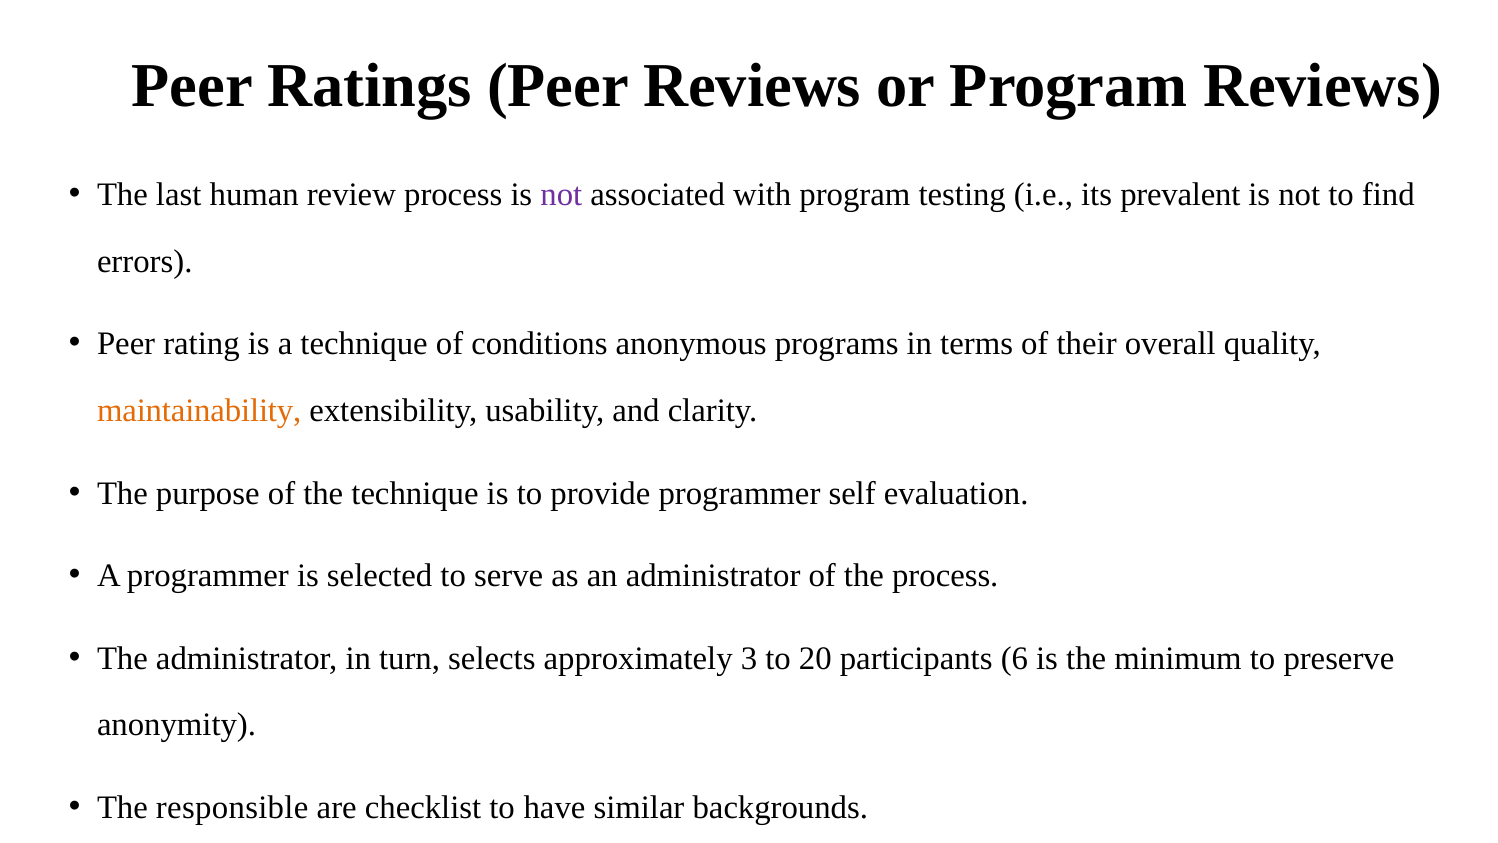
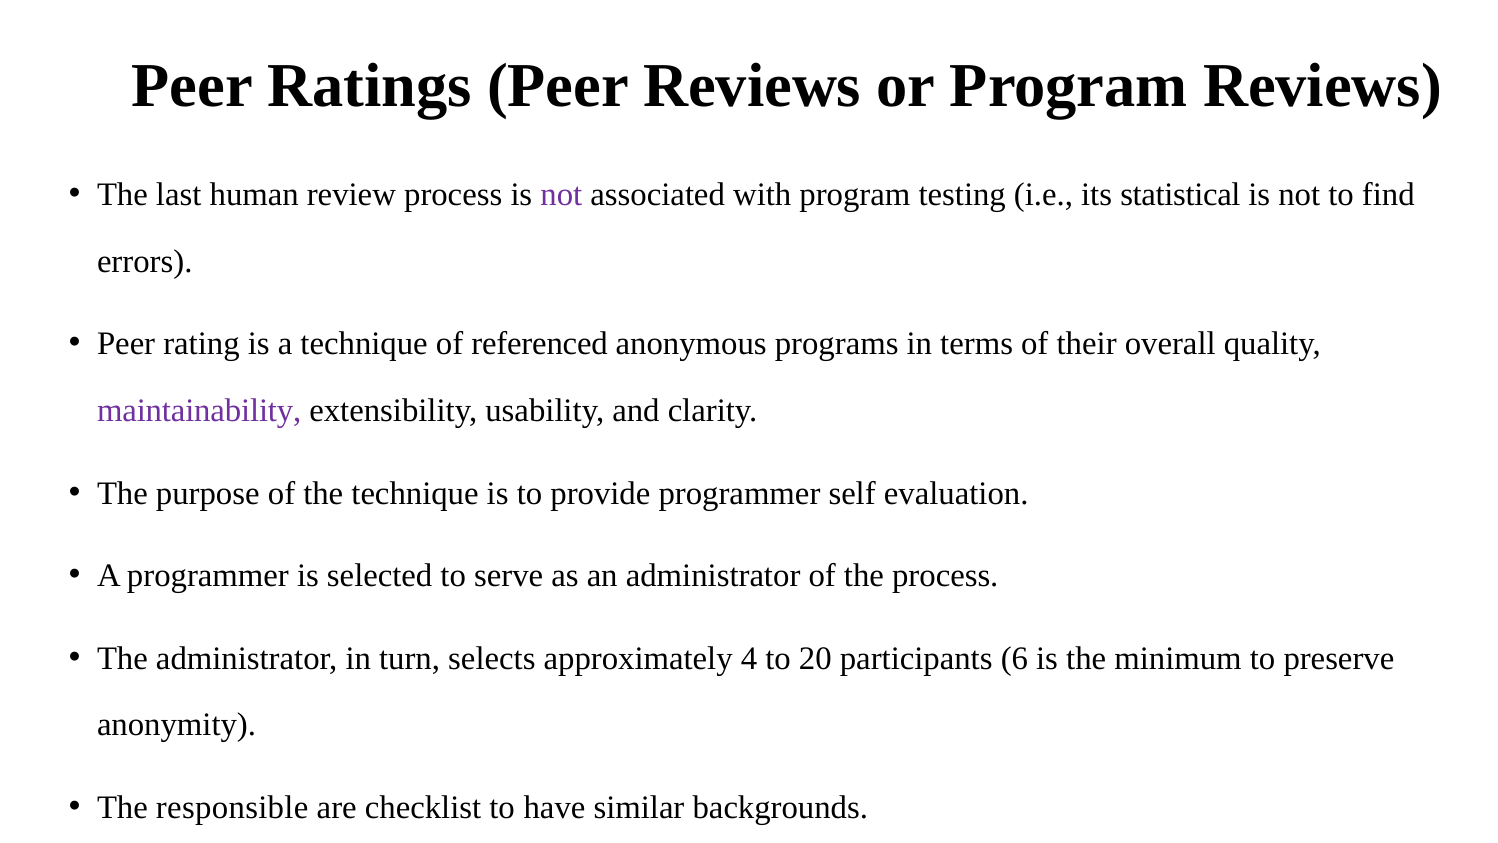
prevalent: prevalent -> statistical (1180, 194)
conditions: conditions -> referenced (540, 344)
maintainability colour: orange -> purple (199, 411)
3: 3 -> 4 (749, 658)
